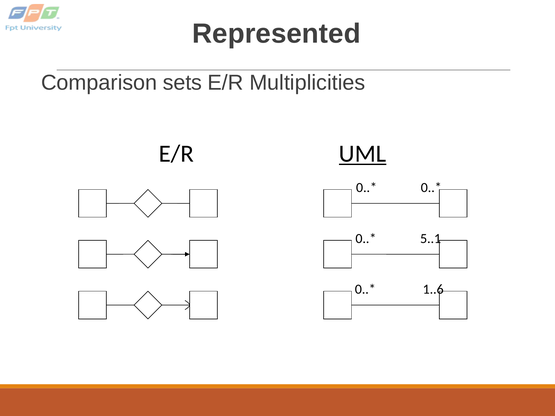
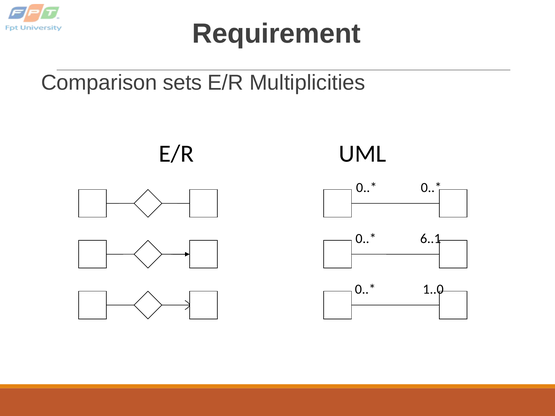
Represented: Represented -> Requirement (276, 34)
UML underline: present -> none (363, 154)
5..1: 5..1 -> 6..1 (431, 239)
1..6: 1..6 -> 1..0 (433, 290)
